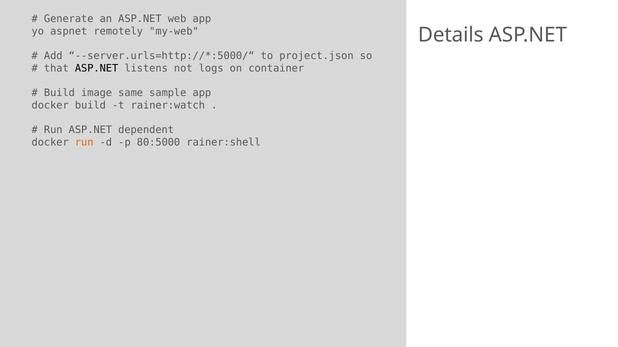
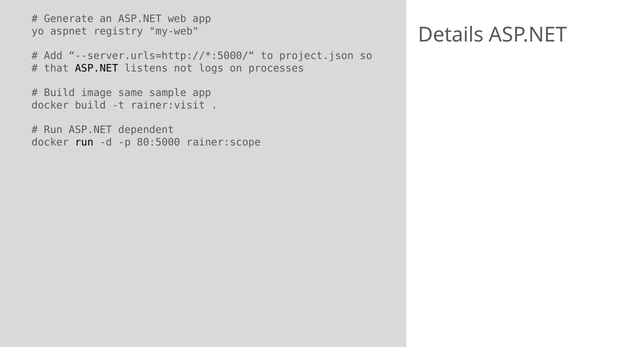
remotely: remotely -> registry (118, 31)
container: container -> processes (276, 68)
rainer:watch: rainer:watch -> rainer:visit (168, 105)
run colour: orange -> black (84, 143)
rainer:shell: rainer:shell -> rainer:scope (224, 143)
